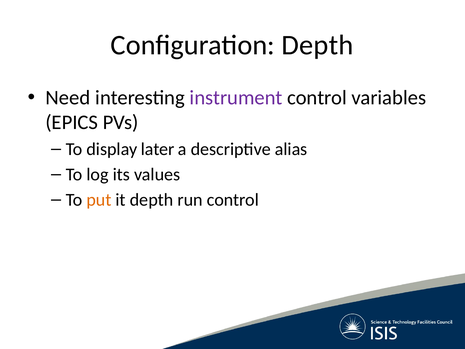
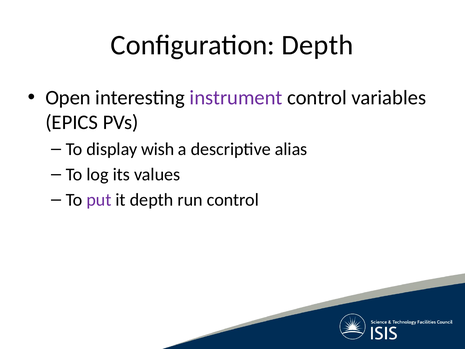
Need: Need -> Open (68, 98)
later: later -> wish (158, 149)
put colour: orange -> purple (99, 200)
